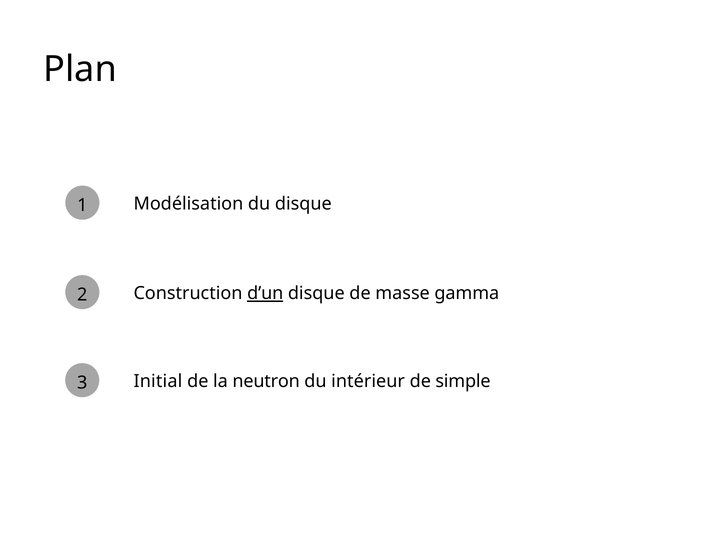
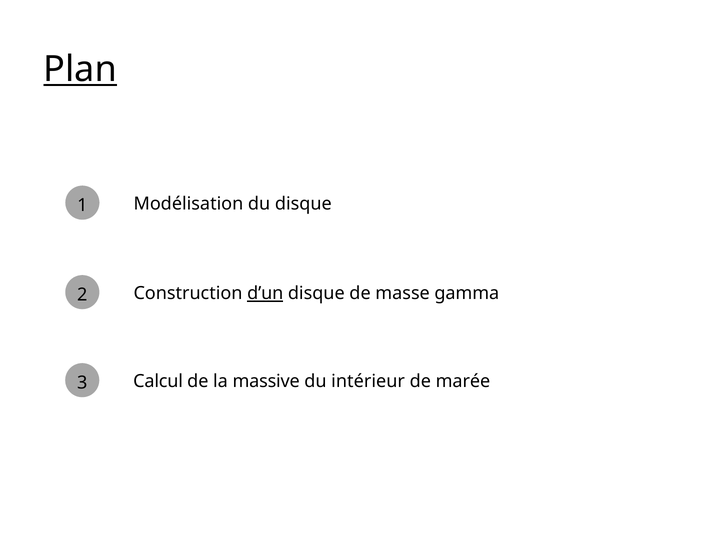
Plan underline: none -> present (80, 69)
Initial: Initial -> Calcul (158, 381)
neutron: neutron -> massive (266, 381)
simple: simple -> marée (463, 381)
